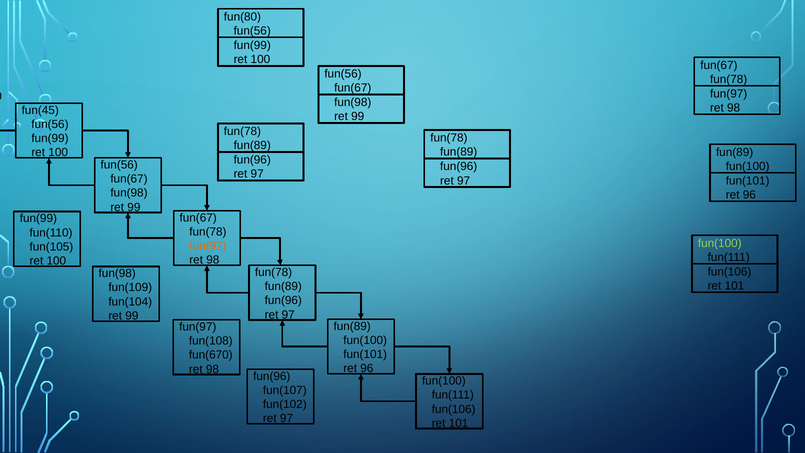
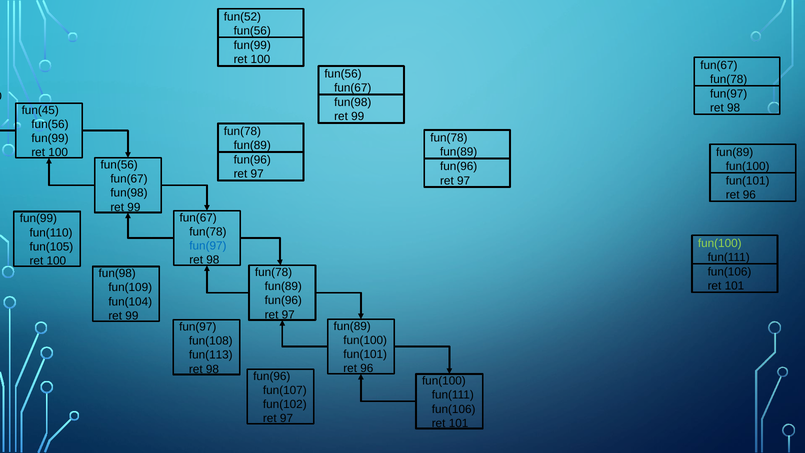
fun(80: fun(80 -> fun(52 (242, 17)
fun(97 colour: orange -> blue (208, 246)
fun(670: fun(670 -> fun(113 (211, 355)
